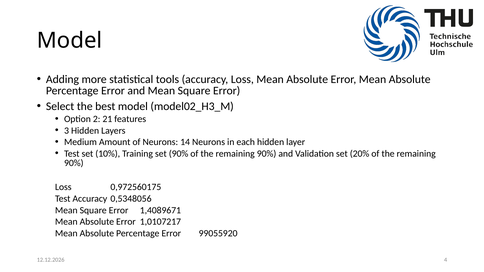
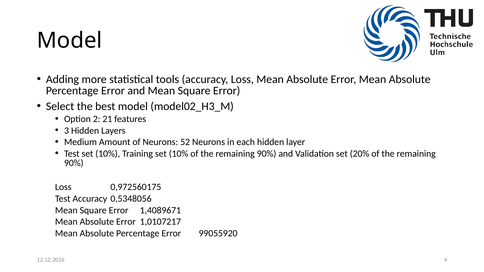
14: 14 -> 52 (185, 142)
Training set 90%: 90% -> 10% (179, 154)
